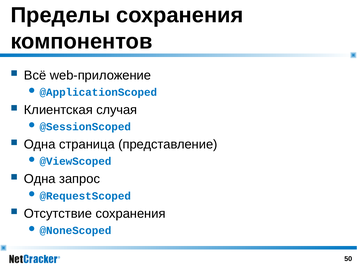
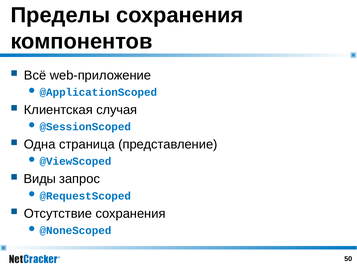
Одна: Одна -> Виды (40, 179)
